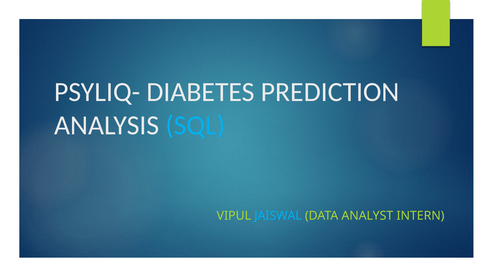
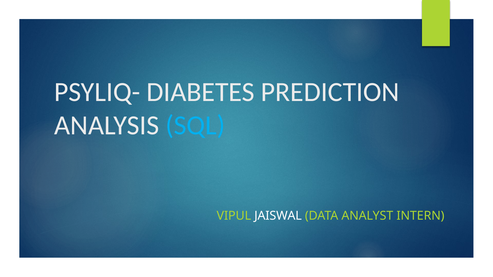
JAISWAL colour: light blue -> white (278, 216)
